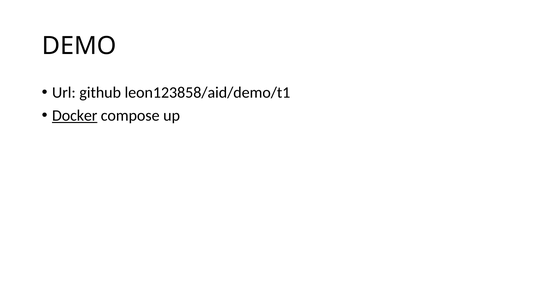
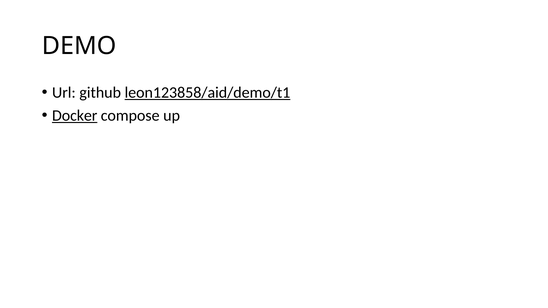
leon123858/aid/demo/t1 underline: none -> present (207, 93)
